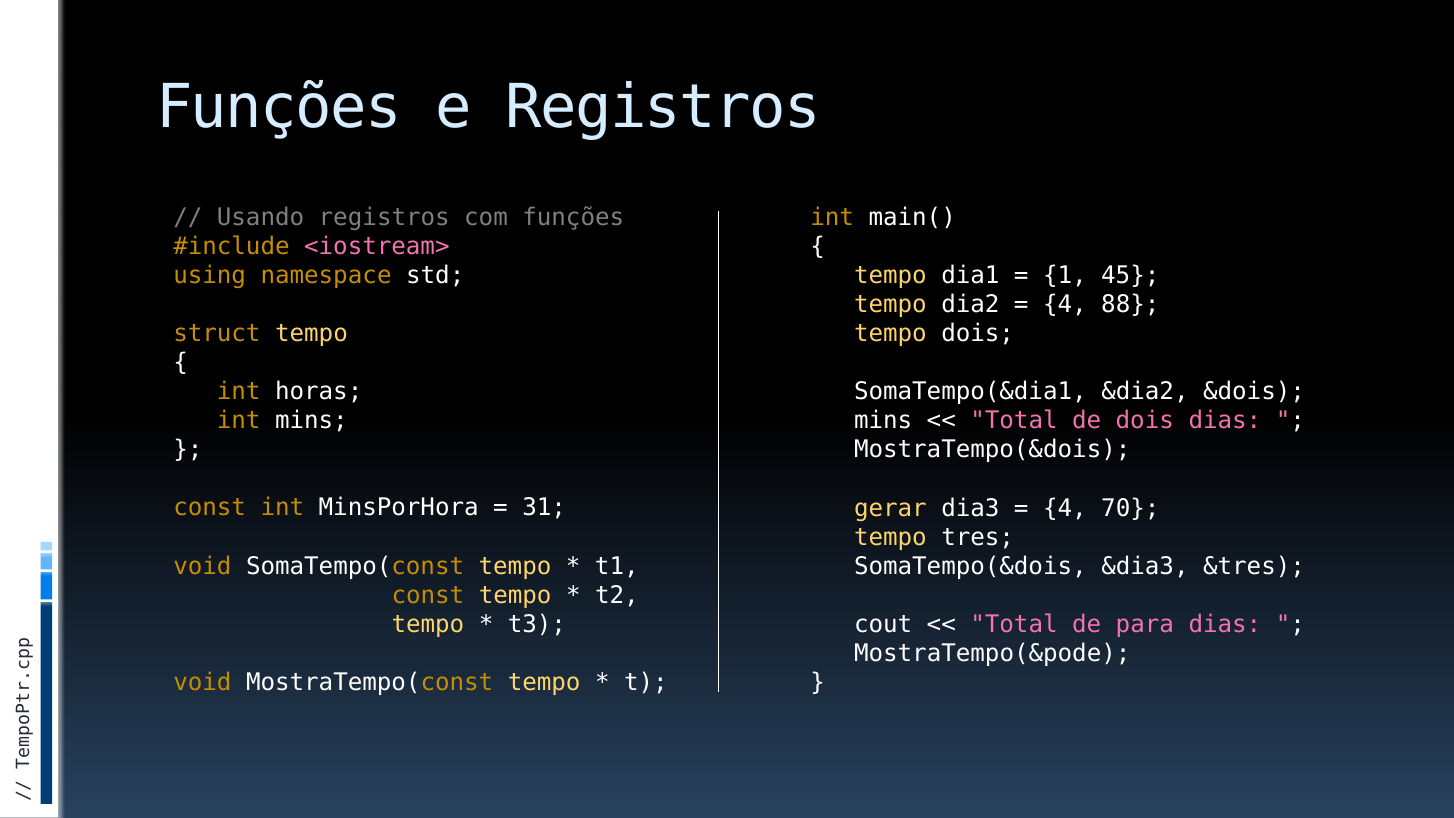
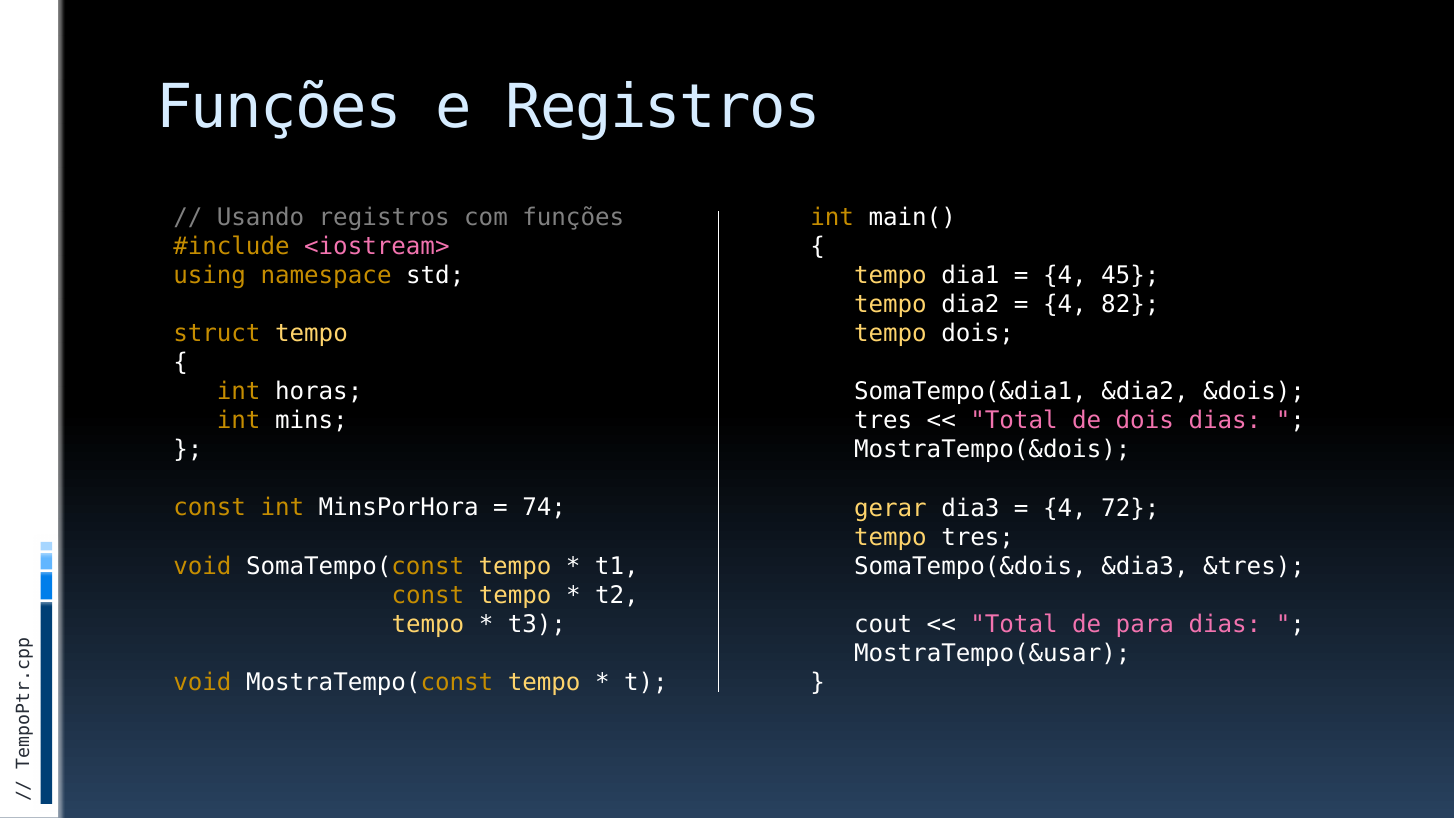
1: 1 -> 4 (1065, 275)
88: 88 -> 82 (1130, 304)
mins: mins -> tres (883, 421)
31: 31 -> 74 (544, 508)
70: 70 -> 72 (1130, 508)
MostraTempo(&pode: MostraTempo(&pode -> MostraTempo(&usar (992, 653)
